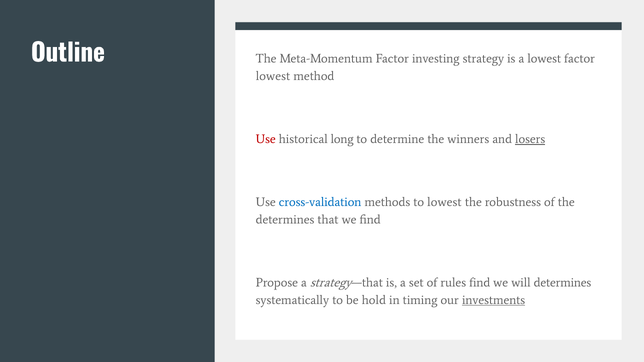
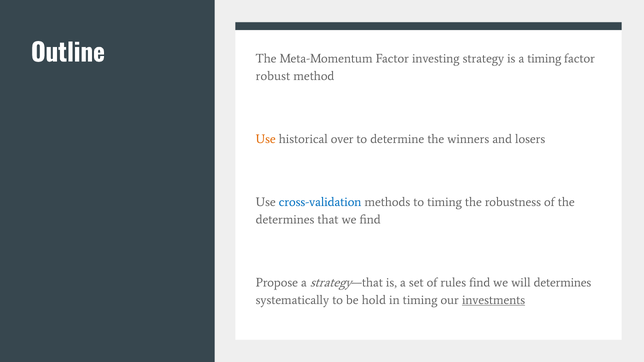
a lowest: lowest -> timing (544, 59)
lowest: lowest -> robust (273, 76)
Use colour: red -> orange (266, 139)
long: long -> over (342, 139)
losers underline: present -> none (530, 139)
to lowest: lowest -> timing (444, 202)
